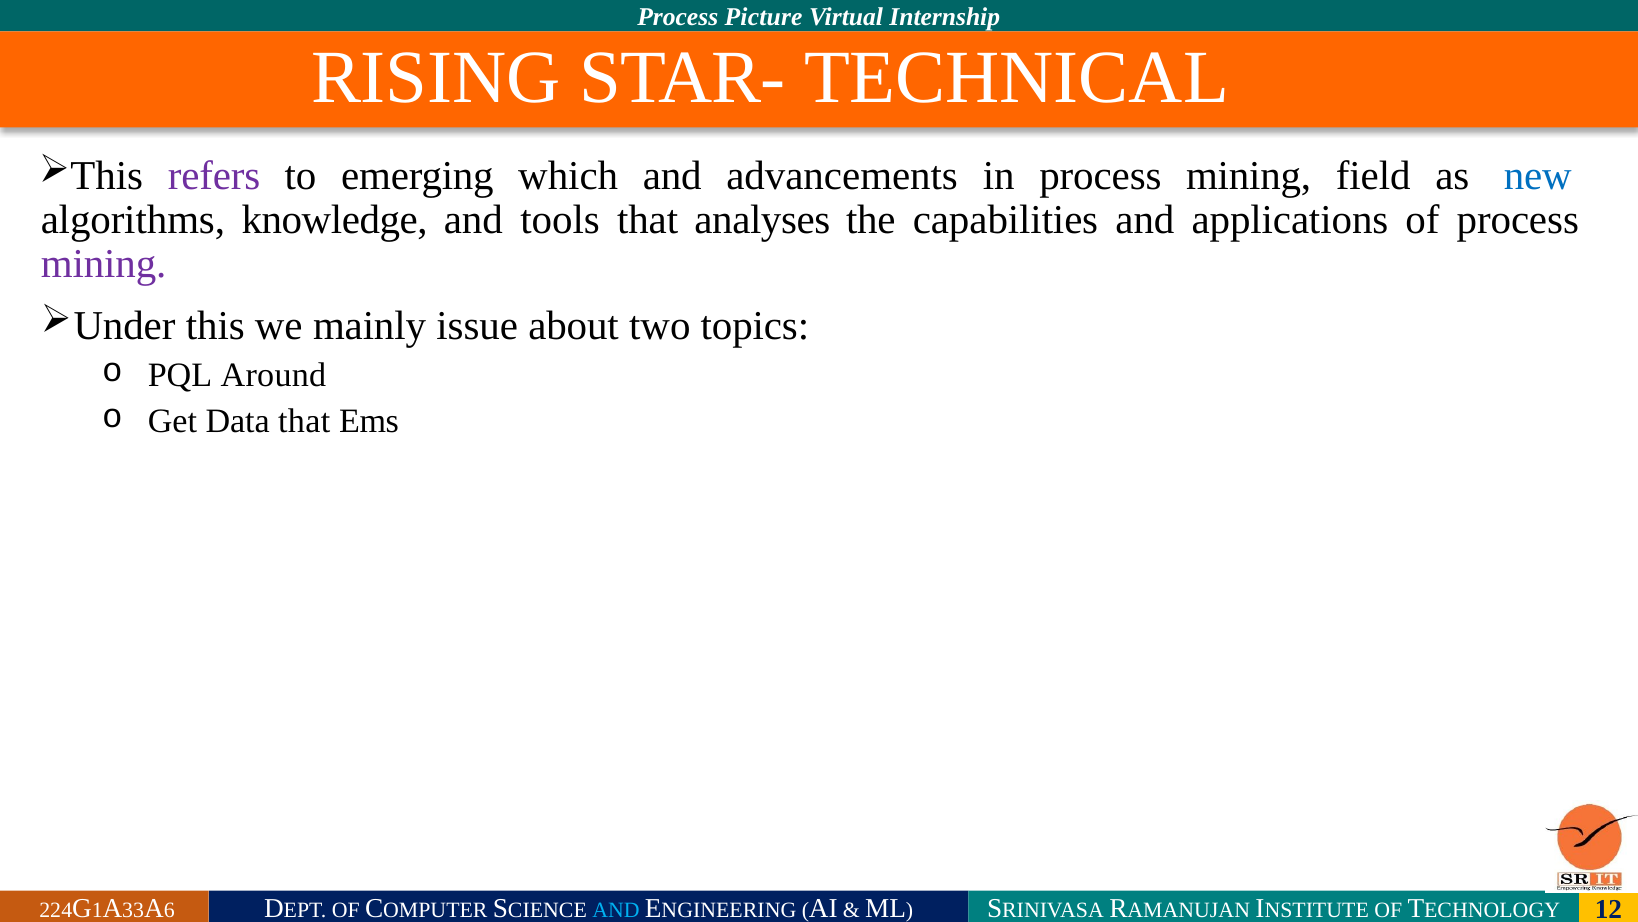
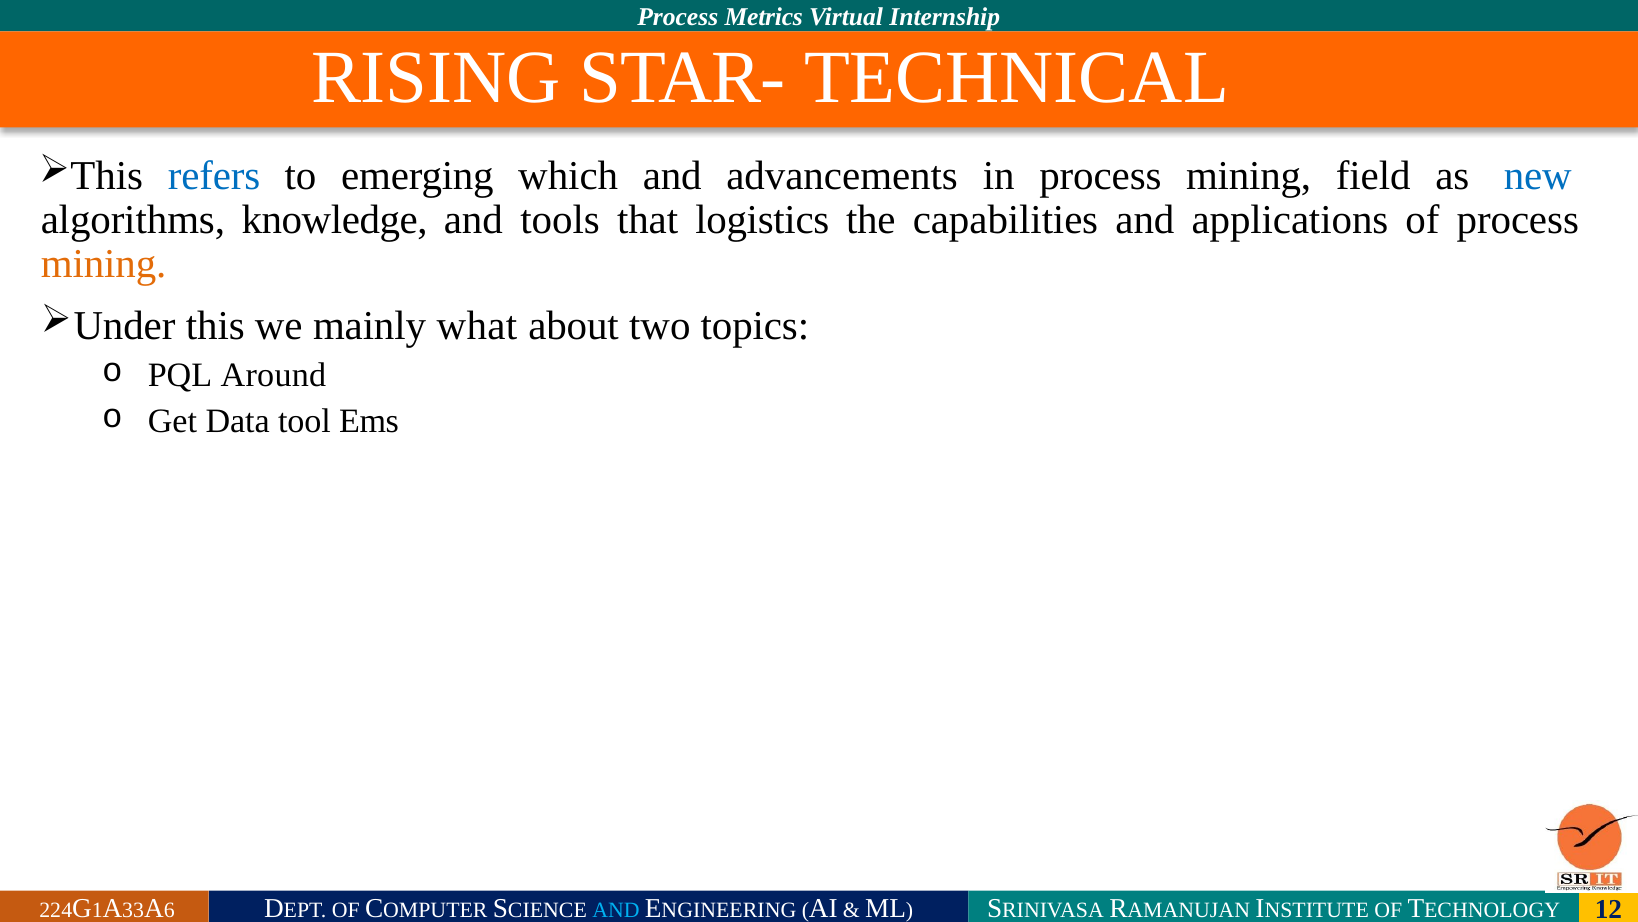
Picture: Picture -> Metrics (764, 17)
refers colour: purple -> blue (214, 175)
analyses: analyses -> logistics (762, 220)
mining colour: purple -> orange (104, 264)
issue: issue -> what (477, 326)
Data that: that -> tool (304, 420)
